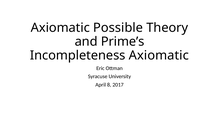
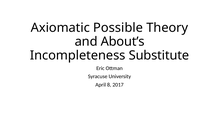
Prime’s: Prime’s -> About’s (123, 42)
Incompleteness Axiomatic: Axiomatic -> Substitute (159, 55)
